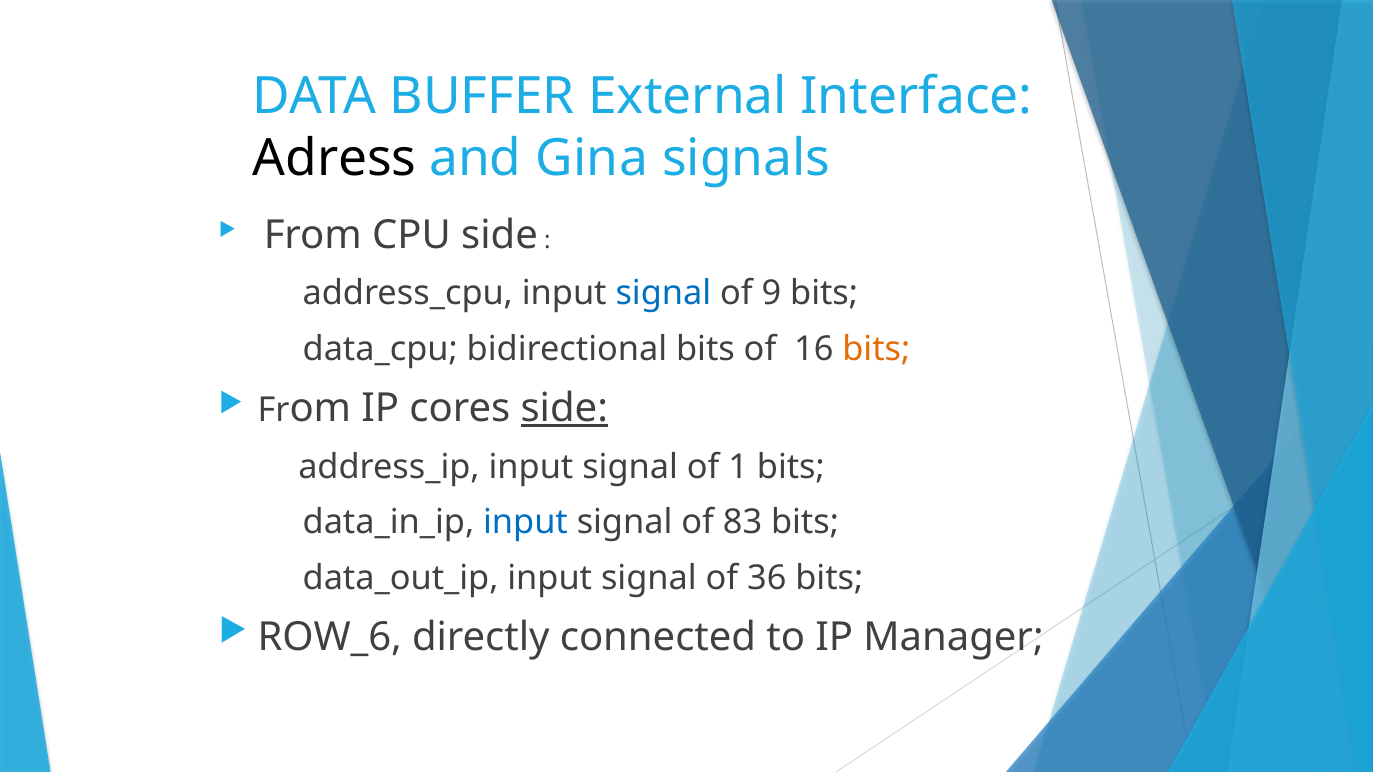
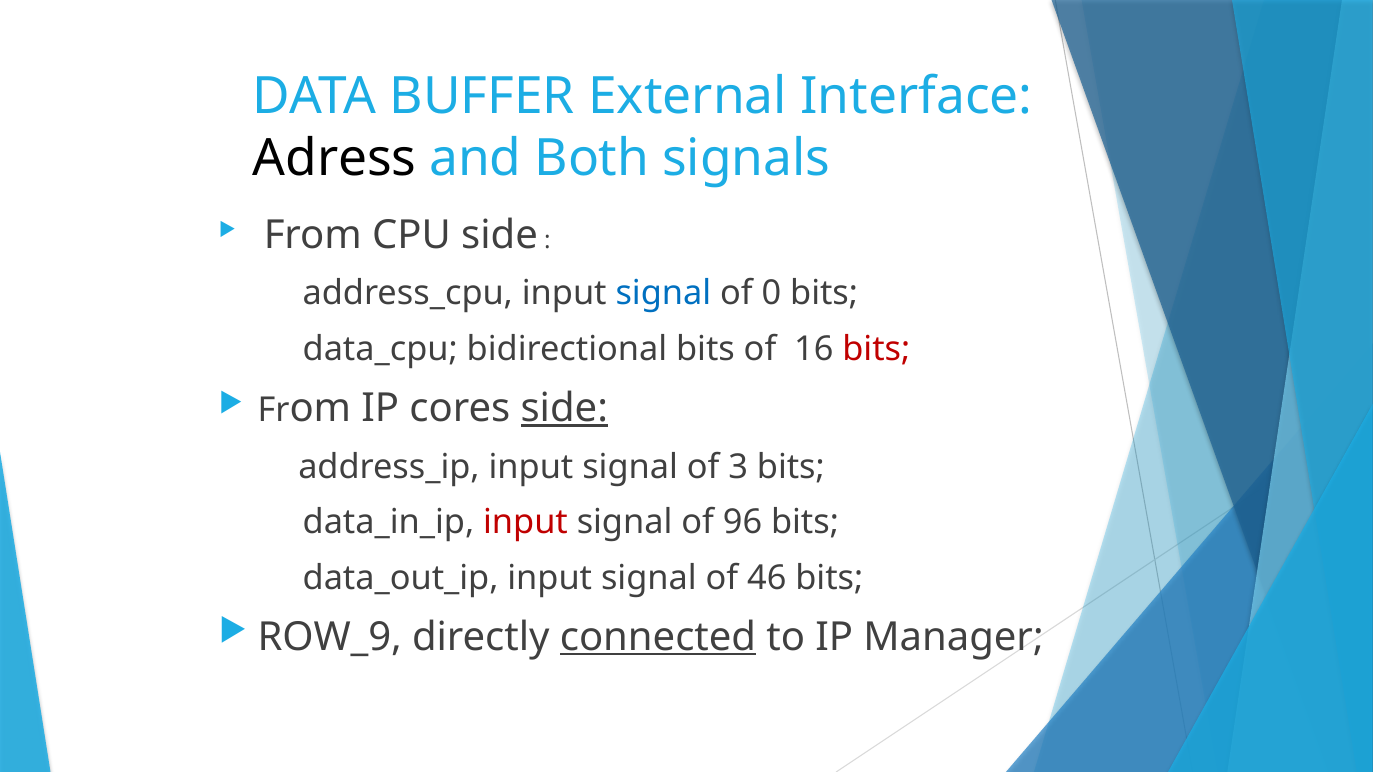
Gina: Gina -> Both (592, 159)
9: 9 -> 0 (771, 294)
bits colour: orange -> red (876, 349)
1: 1 -> 3 (738, 467)
input colour: blue -> red (525, 523)
83: 83 -> 96 (743, 523)
36: 36 -> 46 (767, 578)
ROW_6: ROW_6 -> ROW_9 (330, 637)
connected underline: none -> present (658, 637)
